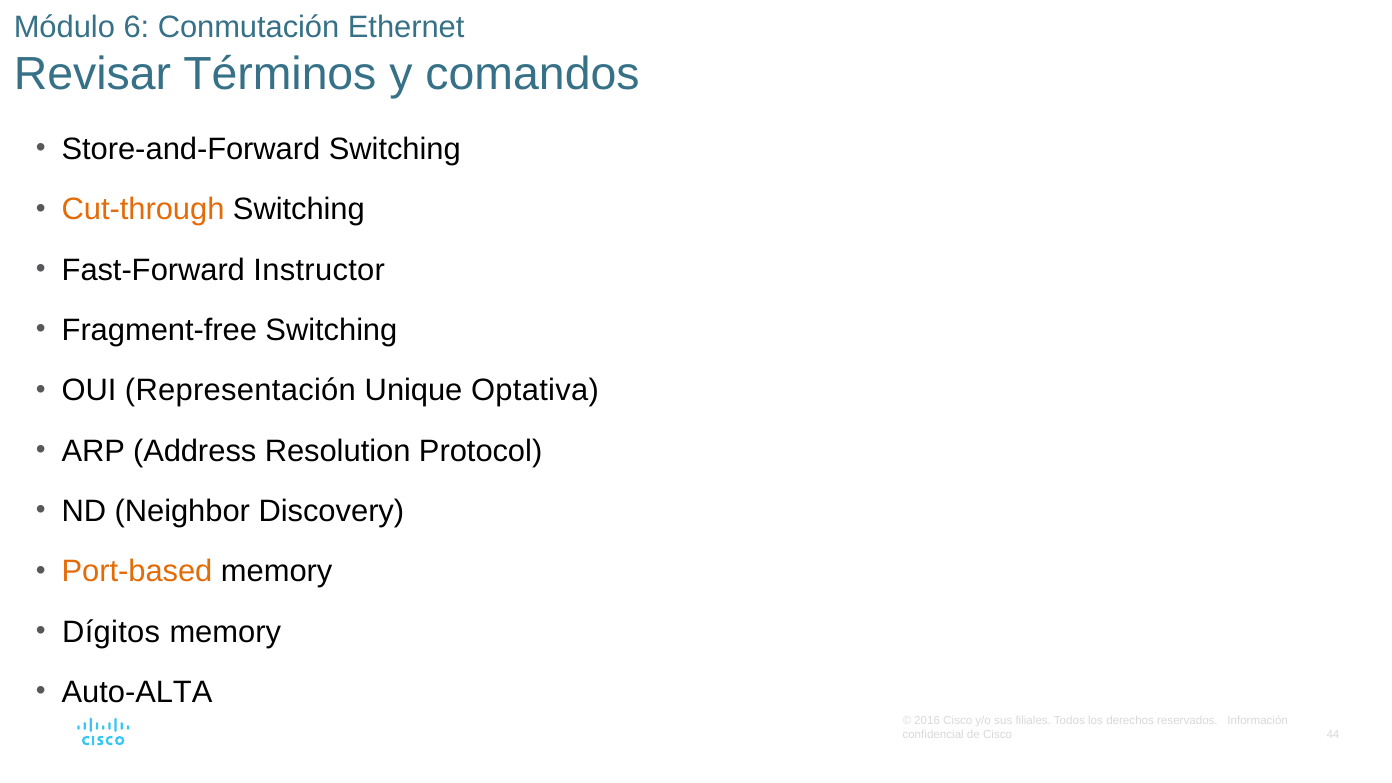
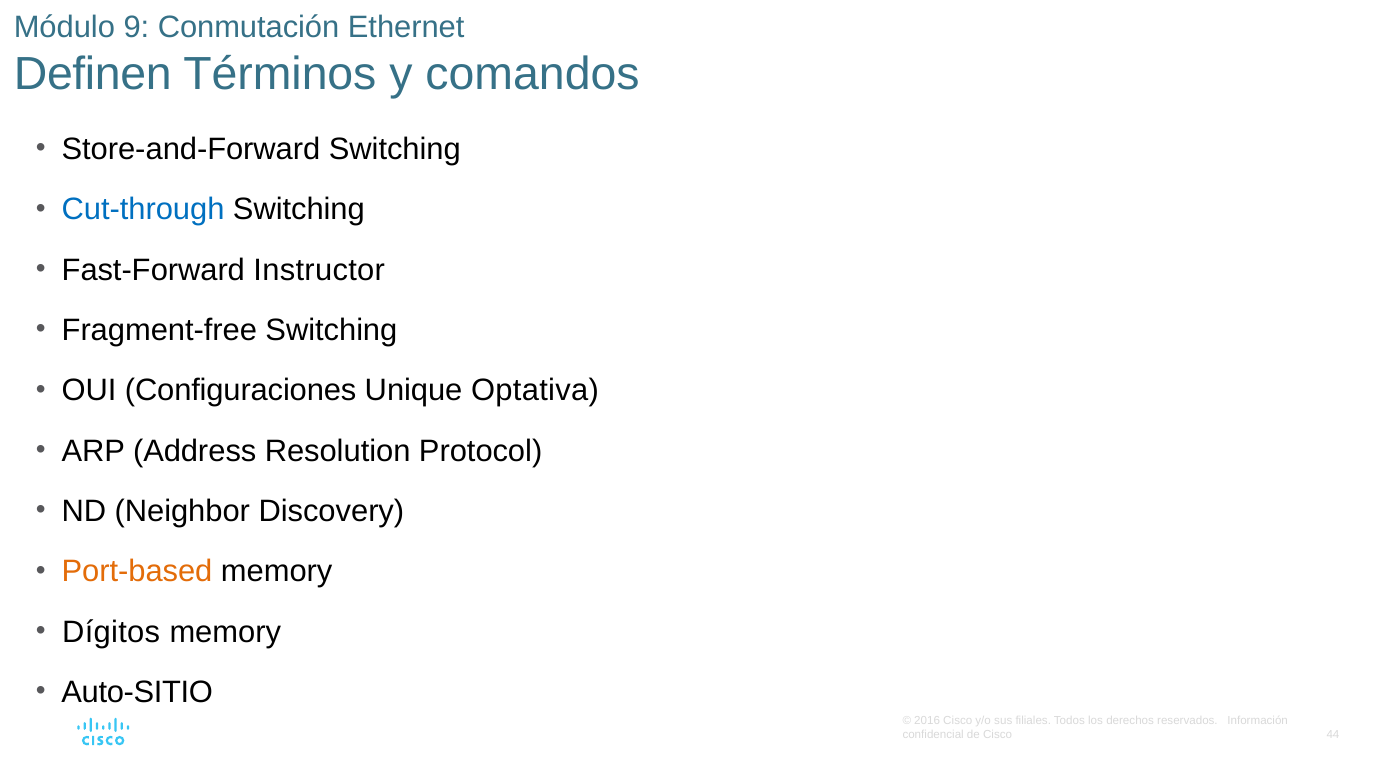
6: 6 -> 9 (136, 27)
Revisar: Revisar -> Definen (93, 74)
Cut-through colour: orange -> blue (143, 210)
Representación: Representación -> Configuraciones (241, 391)
Auto-ALTA: Auto-ALTA -> Auto-SITIO (137, 692)
